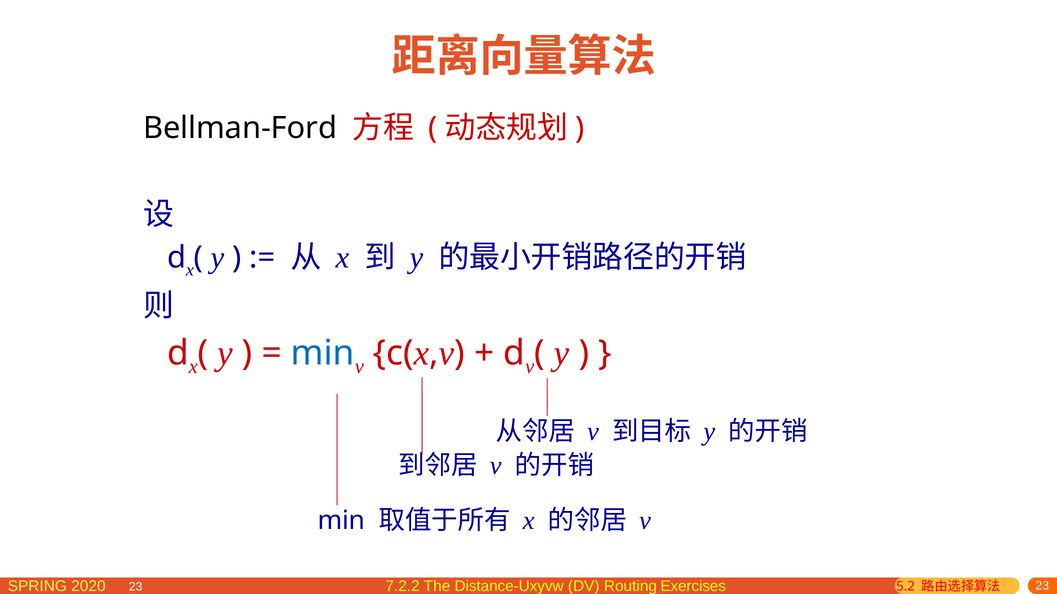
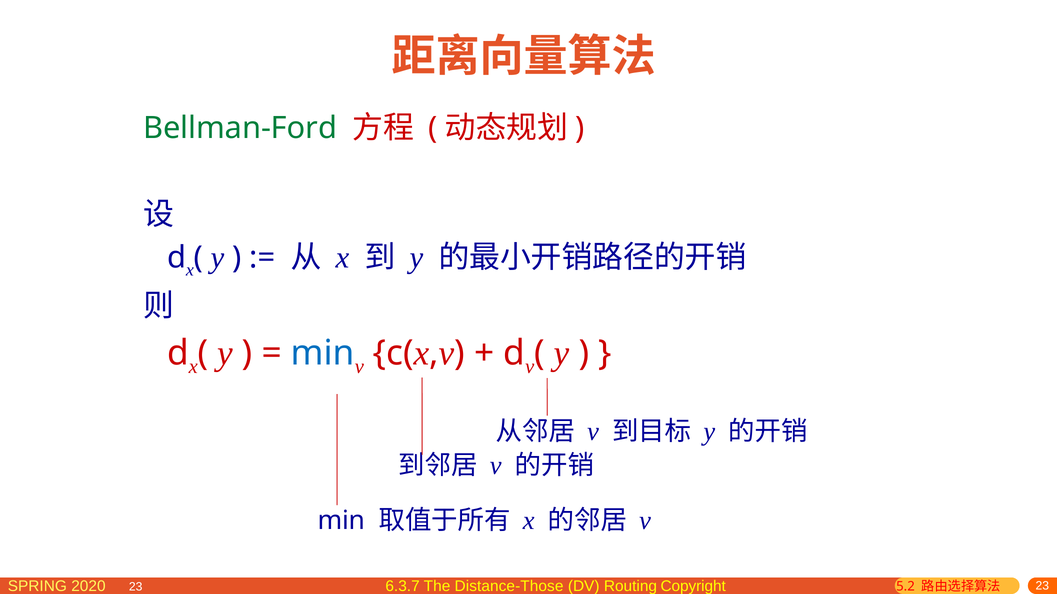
Bellman-Ford colour: black -> green (240, 128)
7.2.2: 7.2.2 -> 6.3.7 (403, 587)
Distance-Uxyvw: Distance-Uxyvw -> Distance-Those (509, 587)
Exercises: Exercises -> Copyright (693, 587)
